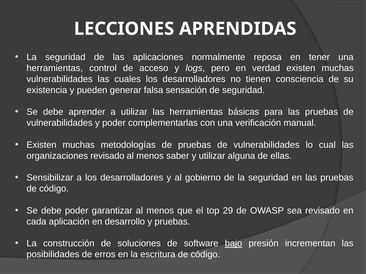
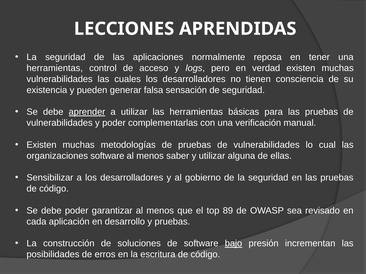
aprender underline: none -> present (87, 112)
organizaciones revisado: revisado -> software (107, 156)
29: 29 -> 89 (228, 211)
